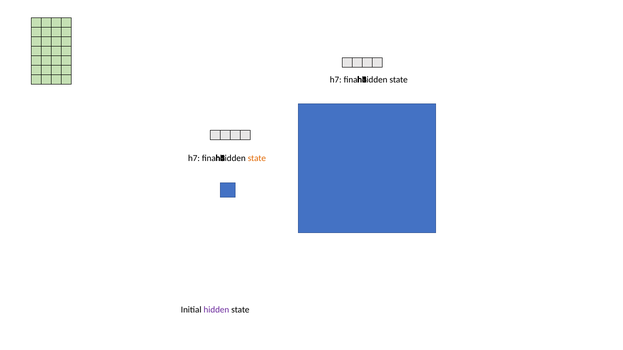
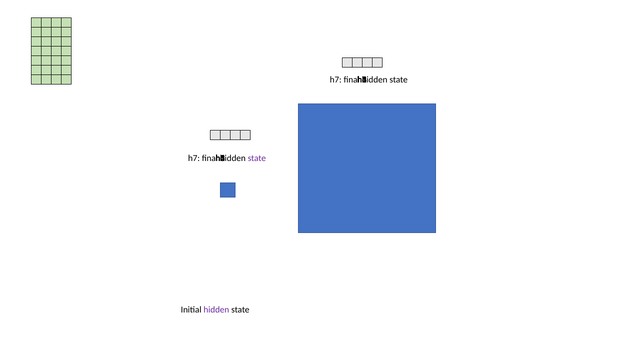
state colour: orange -> purple (257, 158)
